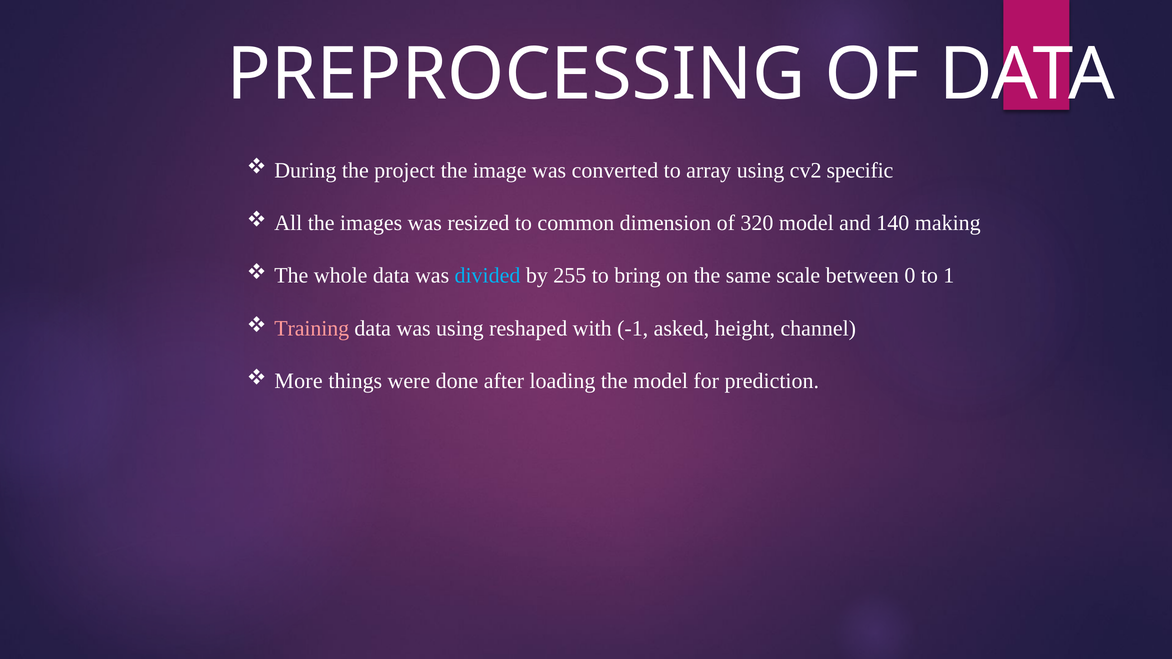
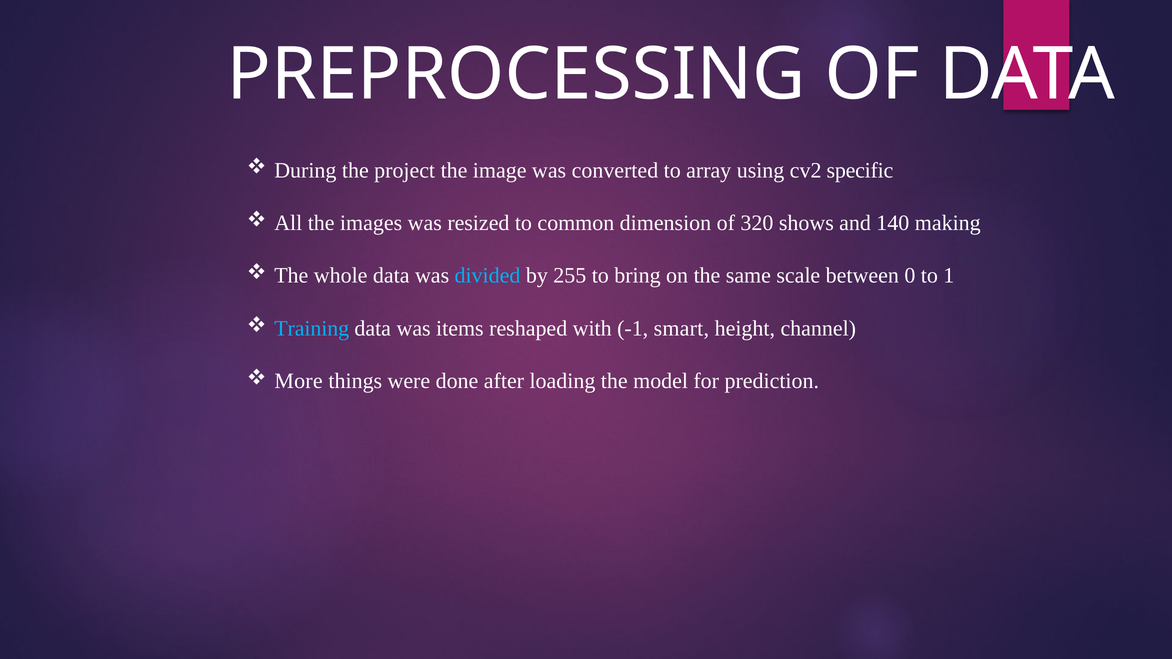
320 model: model -> shows (806, 223)
Training colour: pink -> light blue (312, 329)
was using: using -> items (460, 329)
asked: asked -> smart (681, 329)
